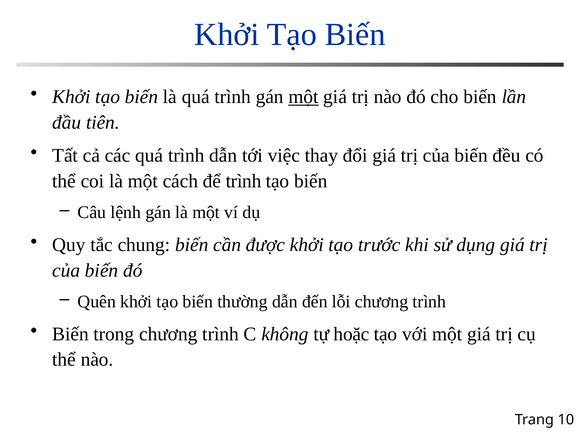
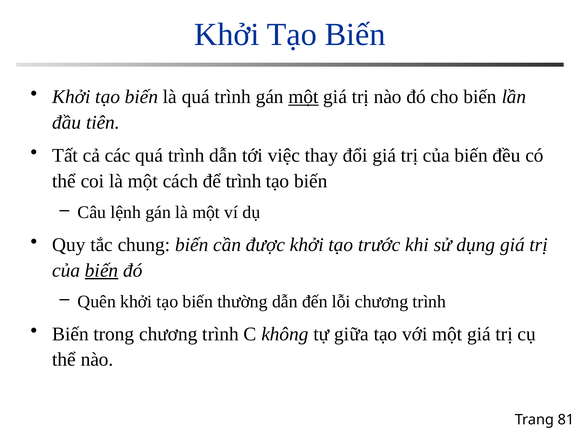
biến underline: none -> present (102, 270)
hoặc: hoặc -> giữa (351, 334)
10: 10 -> 81 (566, 420)
